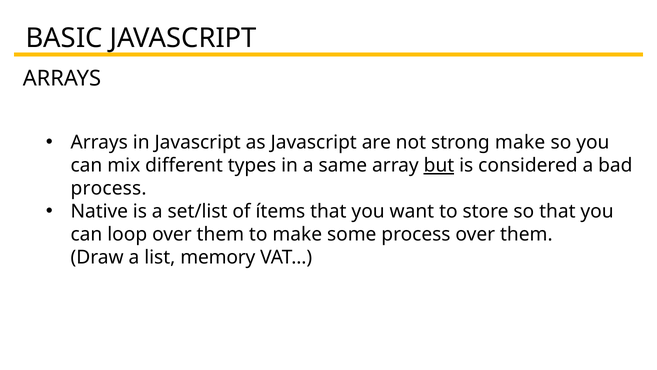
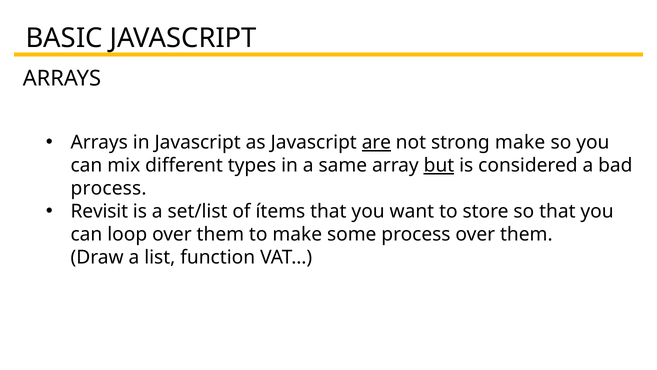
are underline: none -> present (376, 142)
Native: Native -> Revisit (99, 211)
memory: memory -> function (218, 257)
